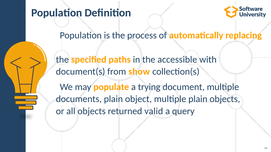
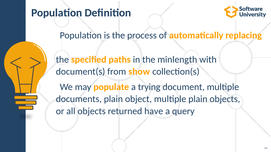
accessible: accessible -> minlength (177, 60)
valid: valid -> have (154, 111)
